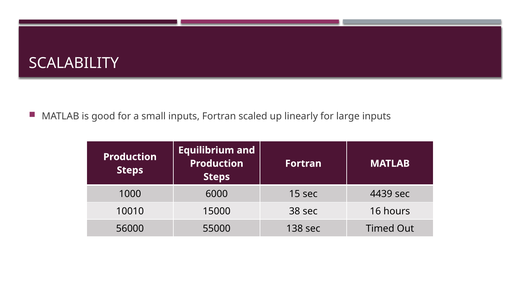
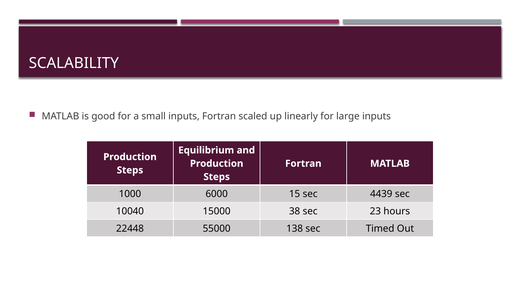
10010: 10010 -> 10040 (130, 211)
16: 16 -> 23 (375, 211)
56000: 56000 -> 22448 (130, 228)
